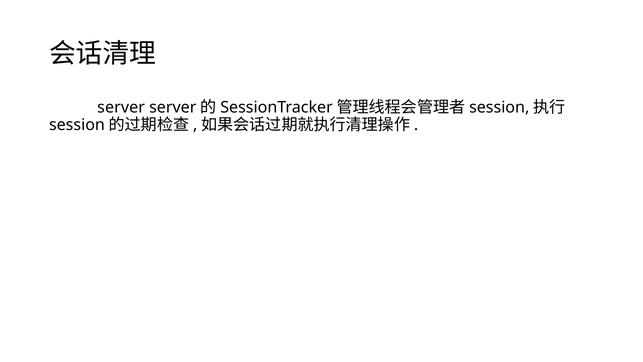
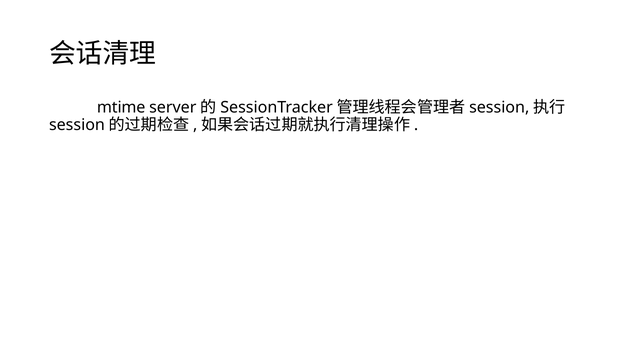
server: server -> mtime (121, 107)
